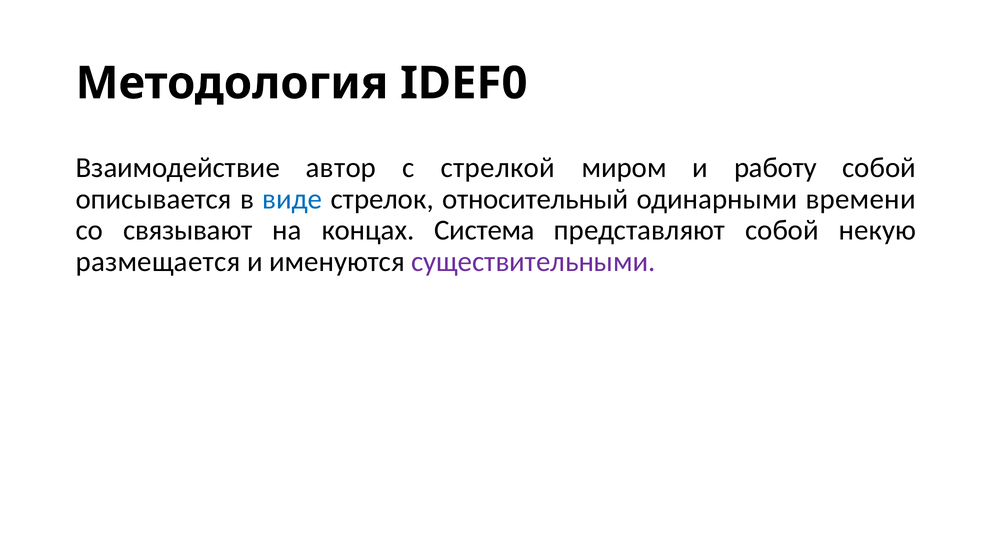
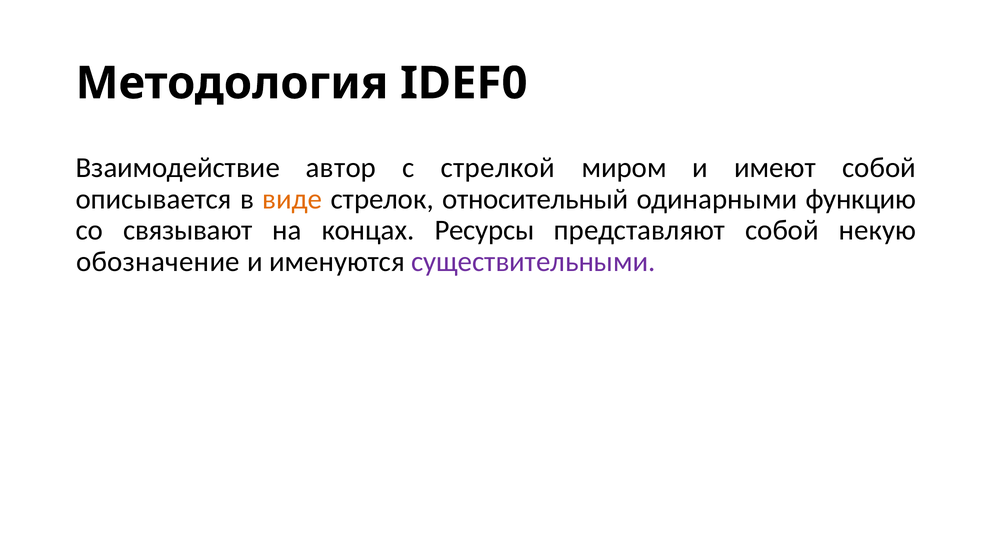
работу: работу -> имеют (775, 168)
виде colour: blue -> orange (292, 199)
времени: времени -> функцию (861, 199)
Система: Система -> Ресурсы (484, 230)
размещается: размещается -> обозначение (158, 261)
